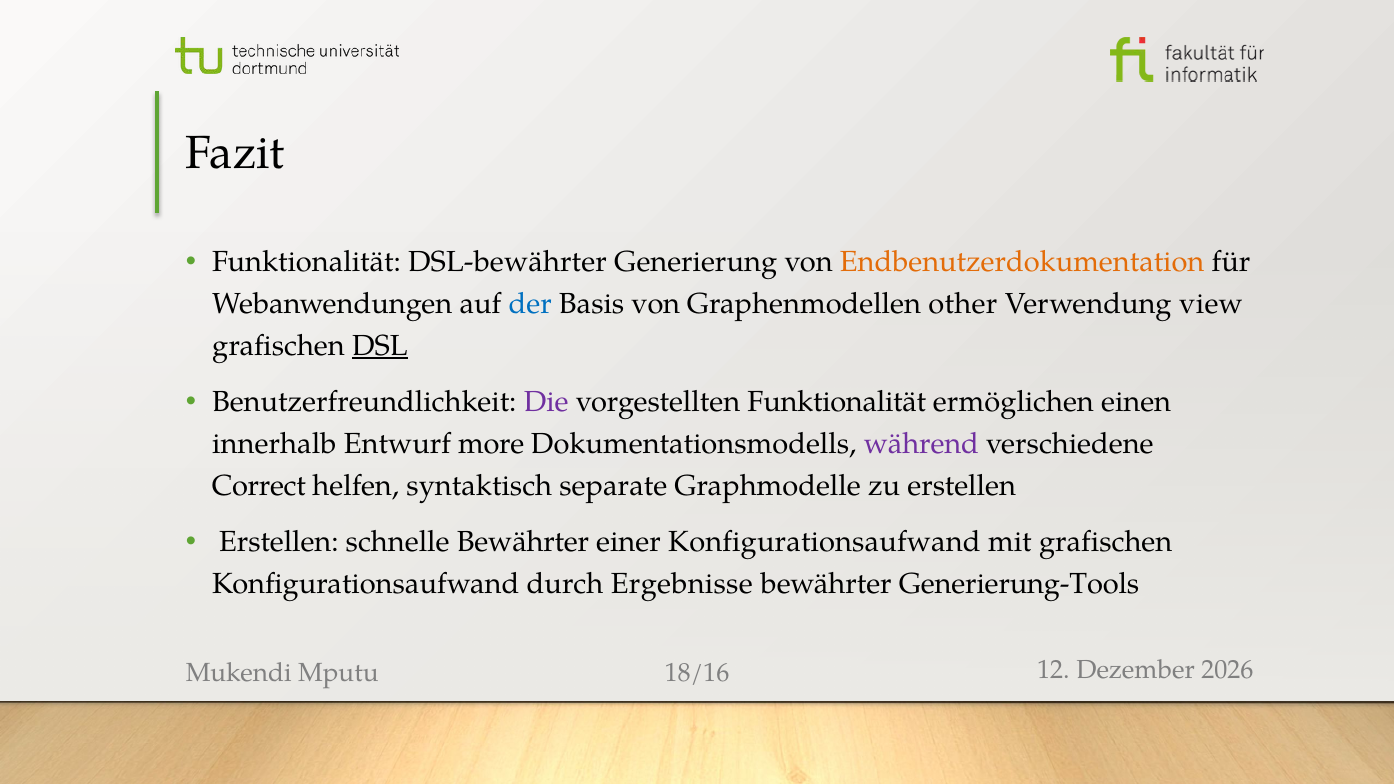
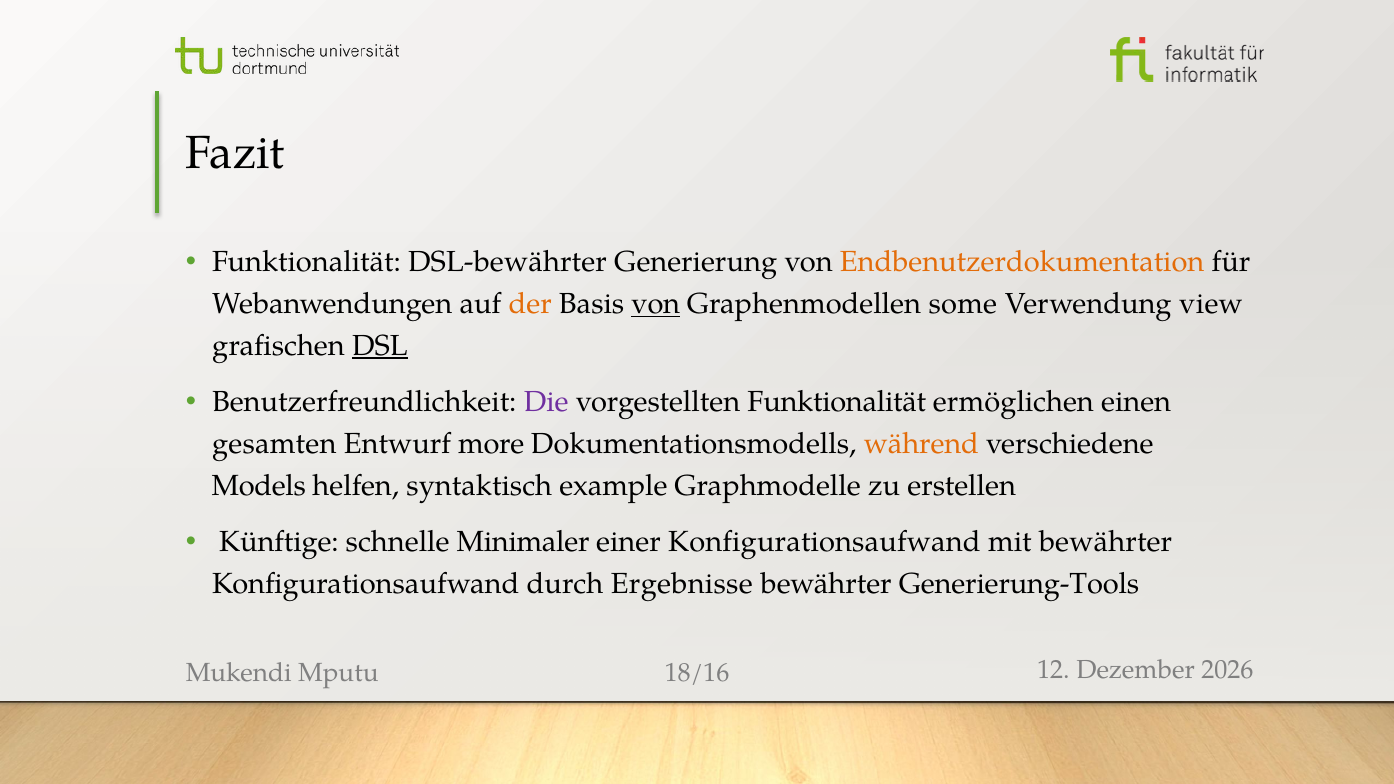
der colour: blue -> orange (530, 304)
von underline: none -> present (656, 304)
other: other -> some (963, 304)
innerhalb: innerhalb -> gesamten (274, 444)
während colour: purple -> orange (921, 444)
Correct: Correct -> Models (259, 486)
separate: separate -> example (613, 486)
Erstellen: Erstellen -> Künftige (279, 542)
schnelle Bewährter: Bewährter -> Minimaler (523, 542)
mit grafischen: grafischen -> bewährter (1106, 542)
